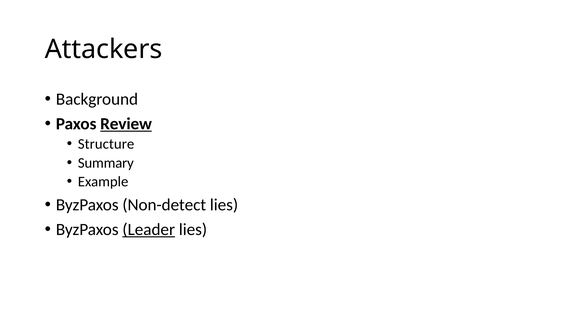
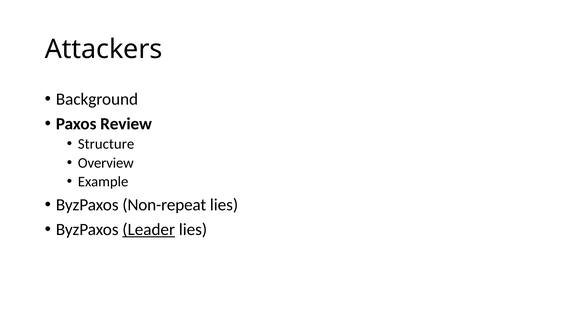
Review underline: present -> none (126, 124)
Summary: Summary -> Overview (106, 163)
Non-detect: Non-detect -> Non-repeat (164, 205)
